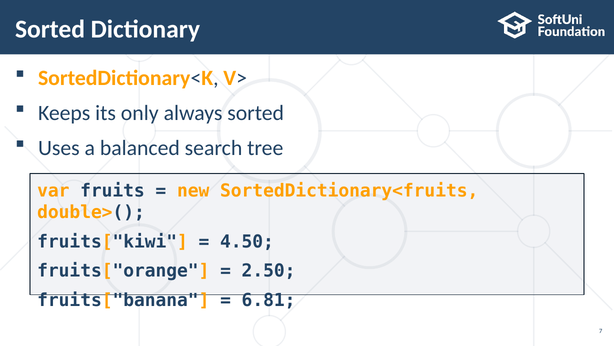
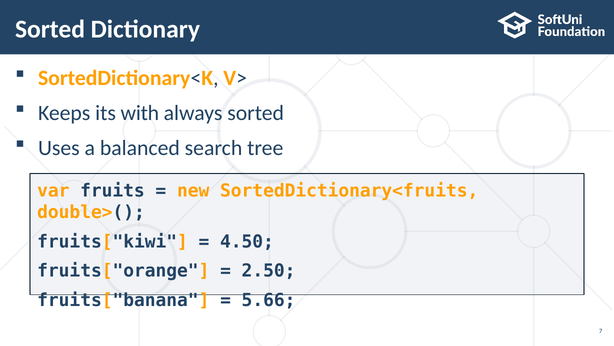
only: only -> with (140, 113)
6.81: 6.81 -> 5.66 (269, 300)
